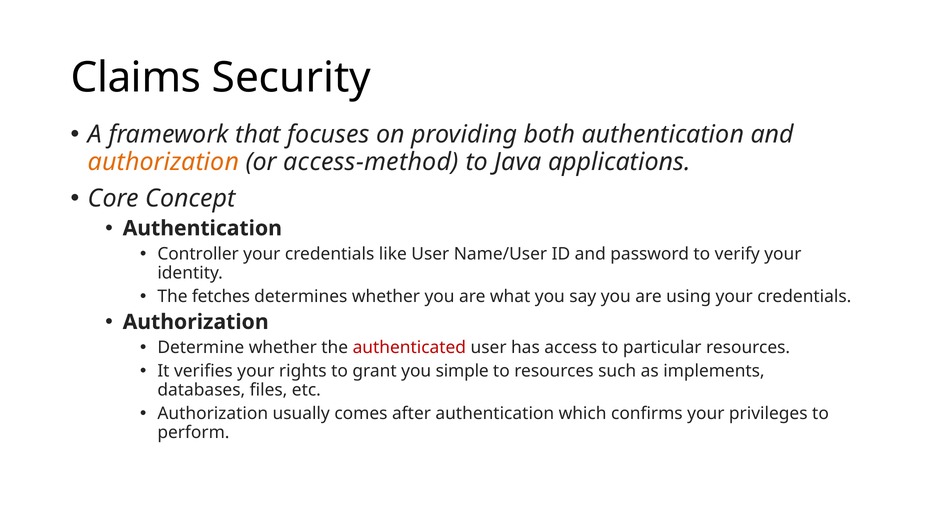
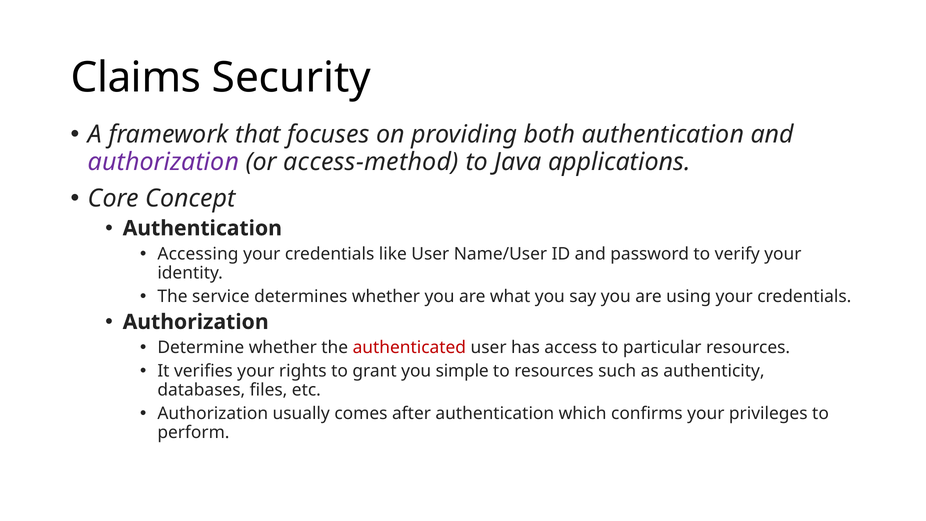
authorization colour: orange -> purple (163, 162)
Controller: Controller -> Accessing (198, 254)
fetches: fetches -> service (221, 296)
implements: implements -> authenticity (714, 371)
